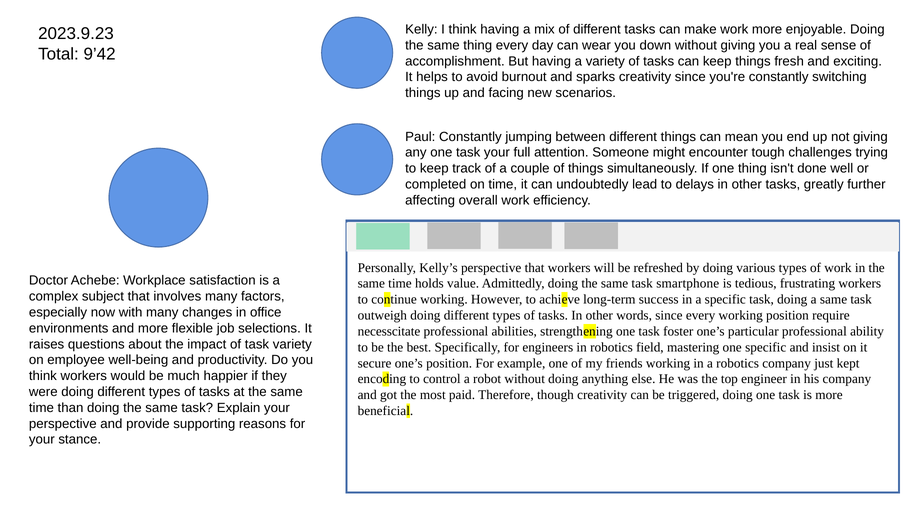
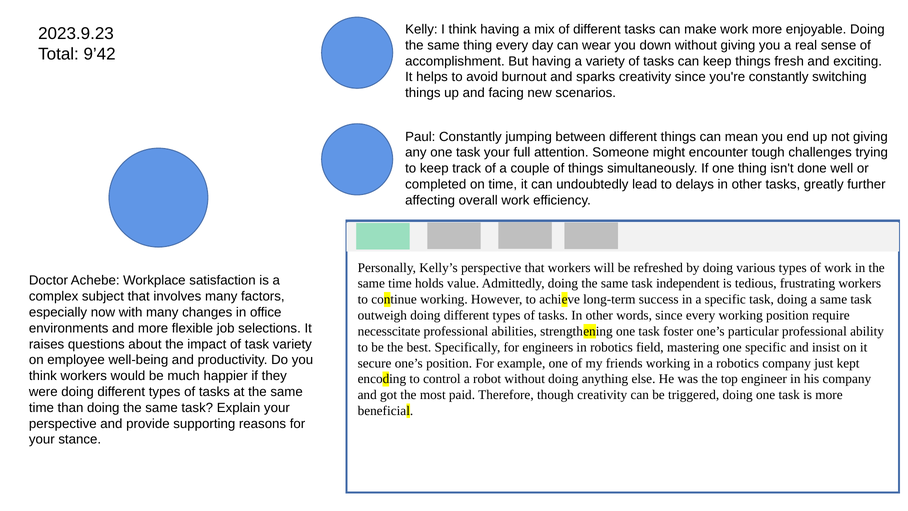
smartphone: smartphone -> independent (688, 283)
